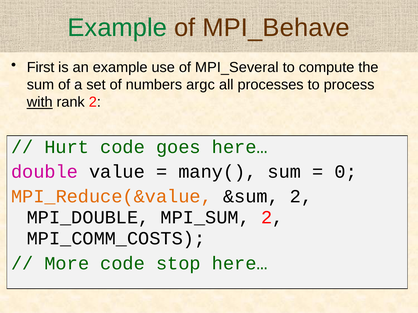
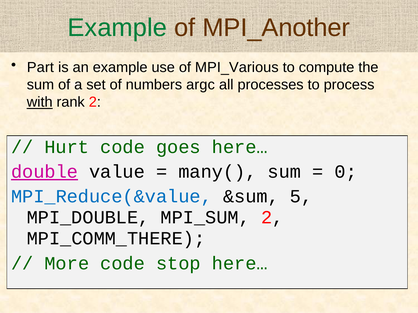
MPI_Behave: MPI_Behave -> MPI_Another (276, 28)
First: First -> Part (40, 68)
MPI_Several: MPI_Several -> MPI_Various (237, 68)
double underline: none -> present (45, 172)
MPI_Reduce(&value colour: orange -> blue (111, 197)
&sum 2: 2 -> 5 (301, 197)
MPI_COMM_COSTS: MPI_COMM_COSTS -> MPI_COMM_THERE (116, 239)
